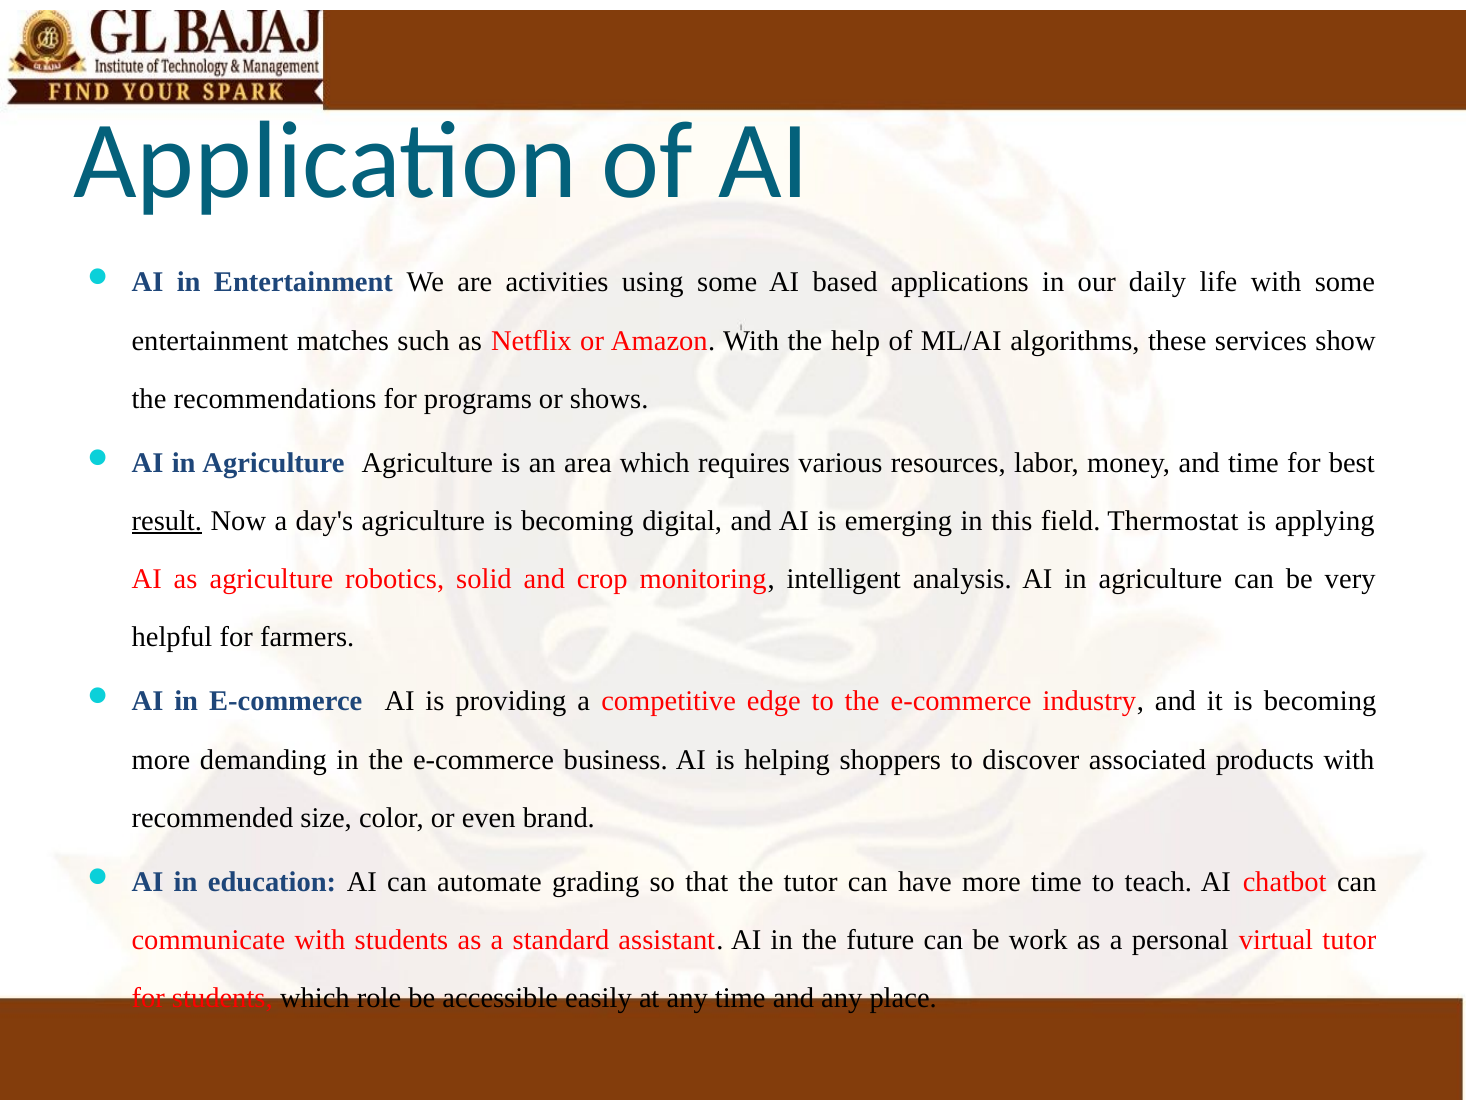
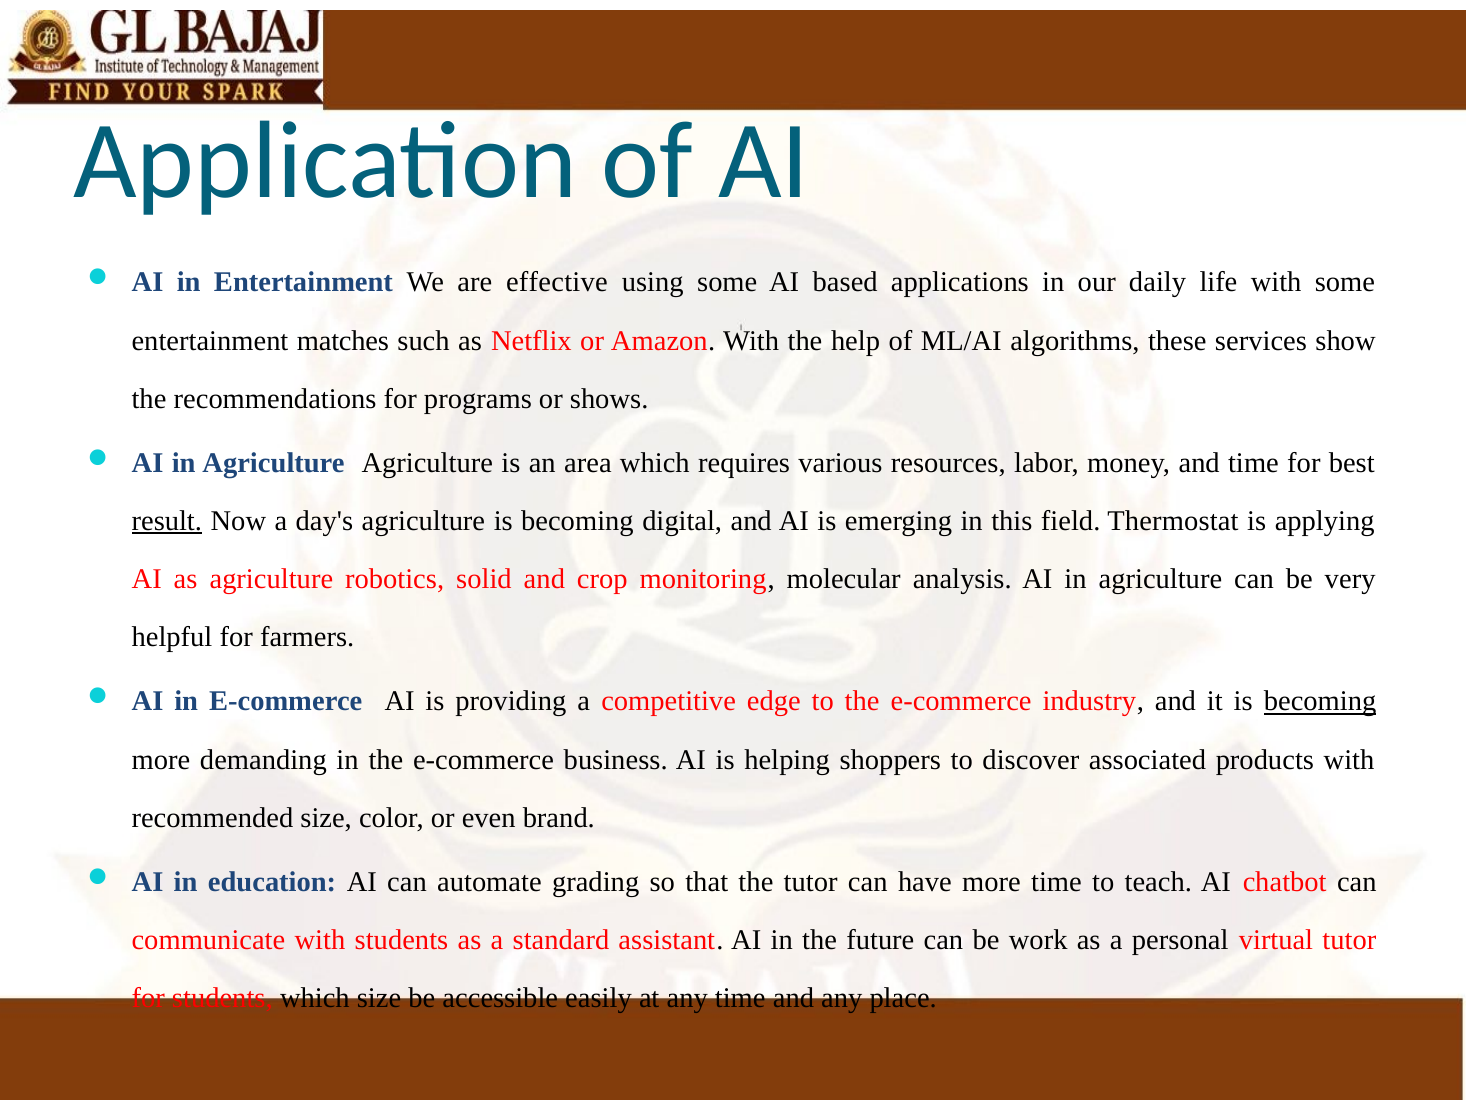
activities: activities -> effective (557, 282)
intelligent: intelligent -> molecular (844, 579)
becoming underline: none -> present (1320, 701)
which role: role -> size (379, 998)
